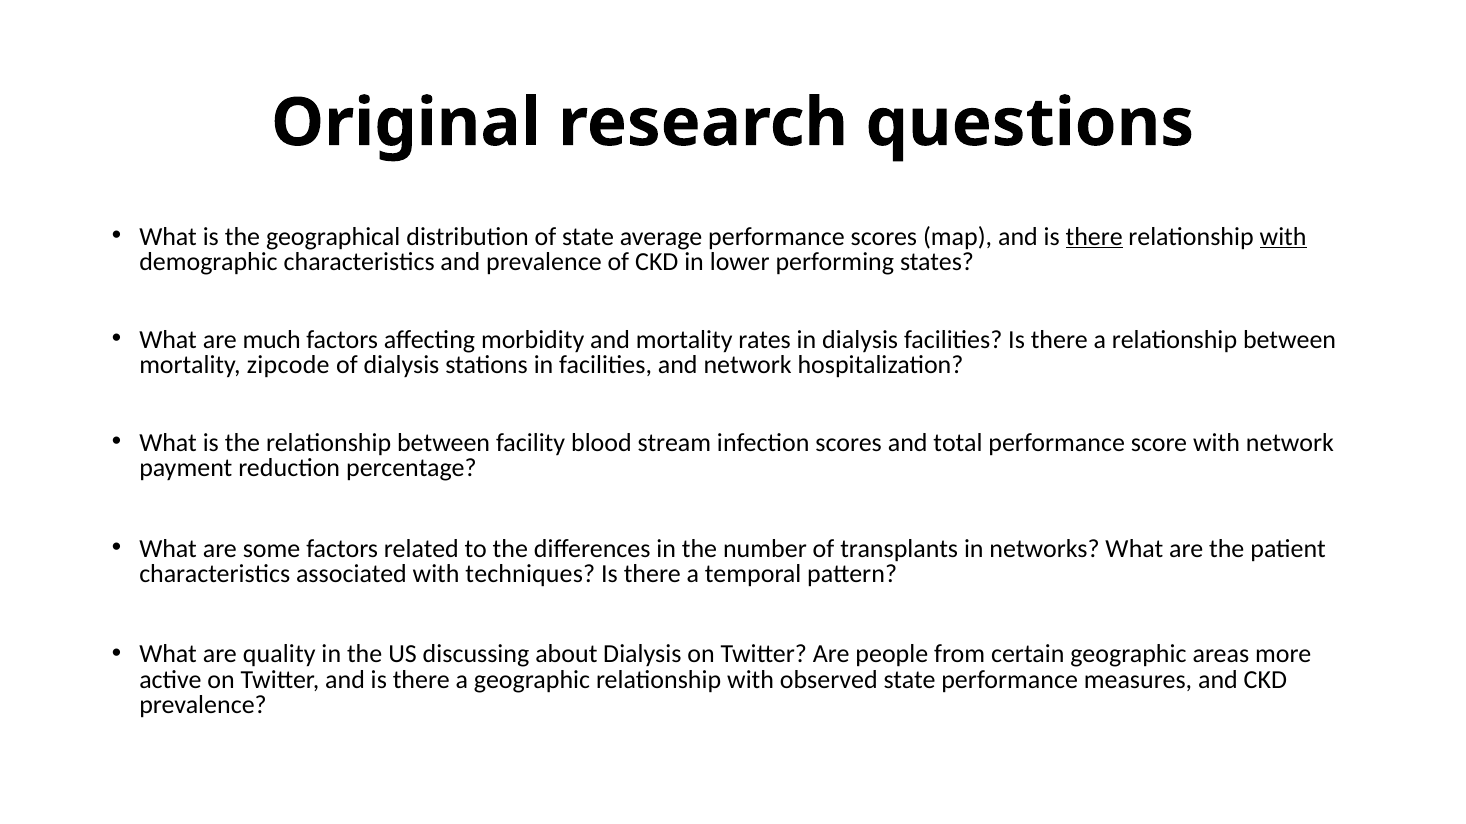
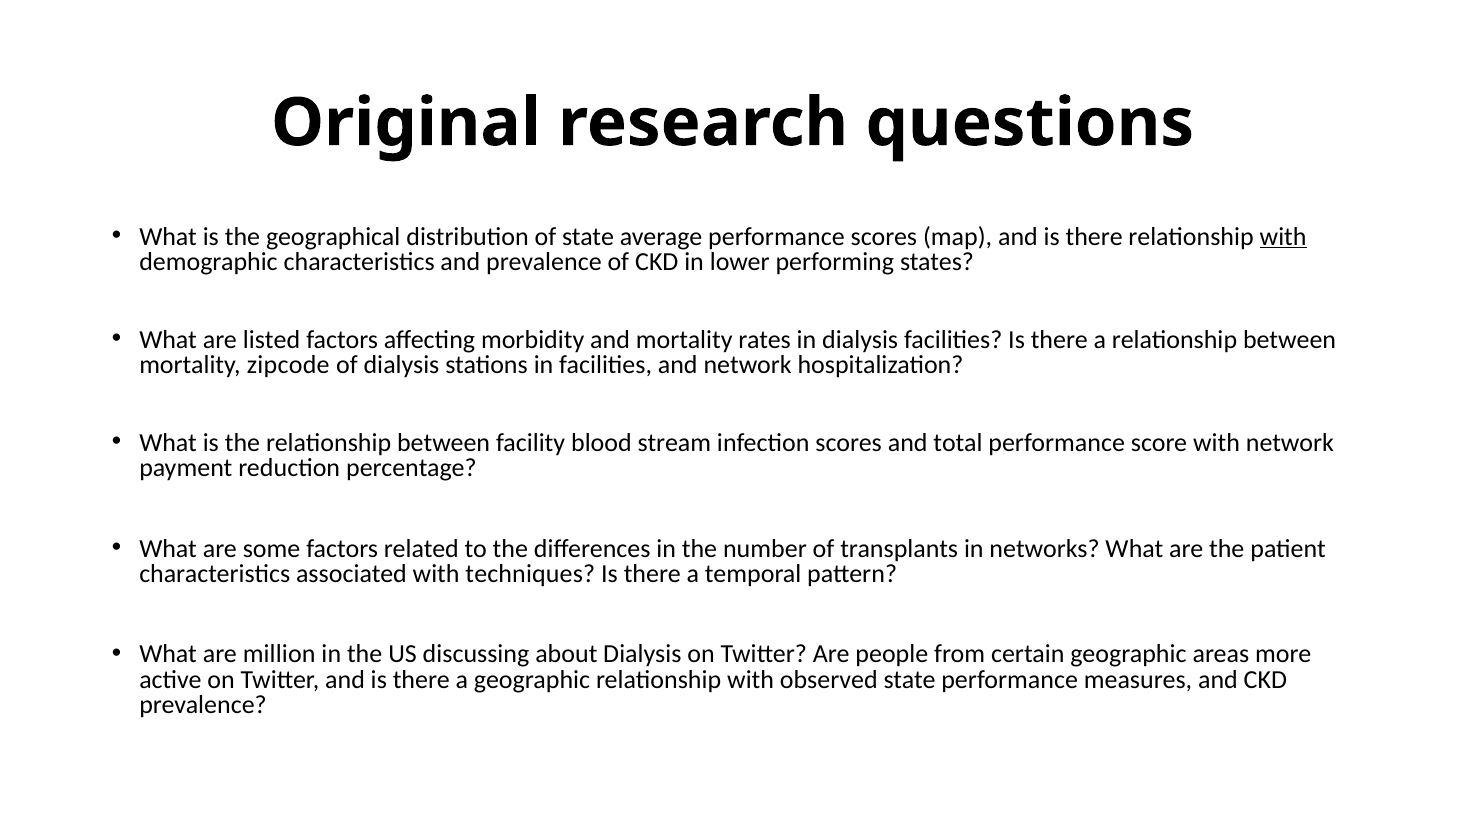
there underline: present -> none (1094, 237)
much: much -> listed (272, 340)
quality: quality -> million (279, 655)
